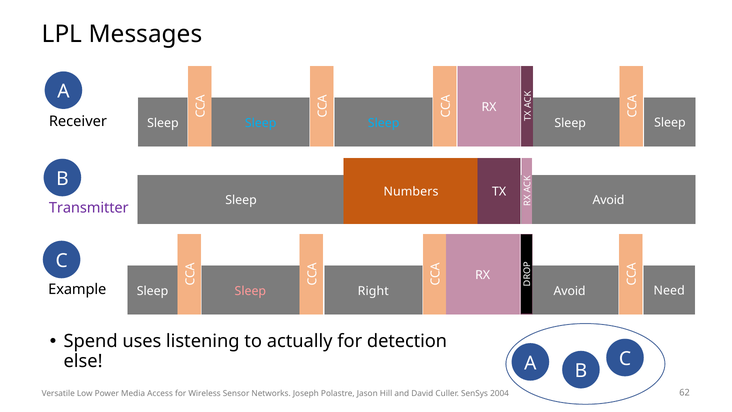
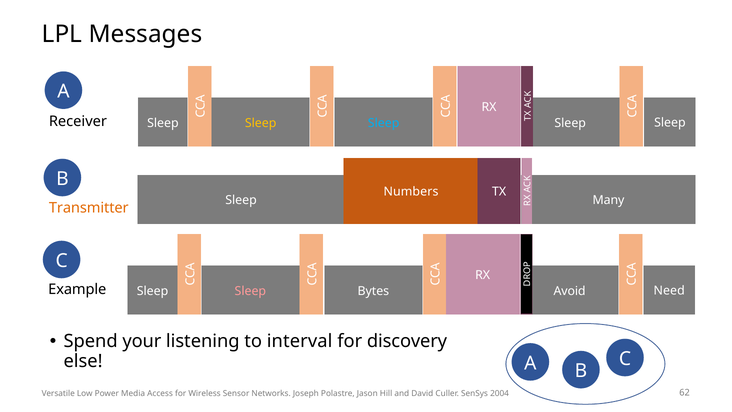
Sleep colour: light blue -> yellow (261, 123)
Avoid: Avoid -> Many (608, 200)
Transmitter colour: purple -> orange (89, 208)
Right: Right -> Bytes (373, 291)
uses: uses -> your (142, 341)
actually: actually -> interval (300, 341)
detection: detection -> discovery (407, 341)
